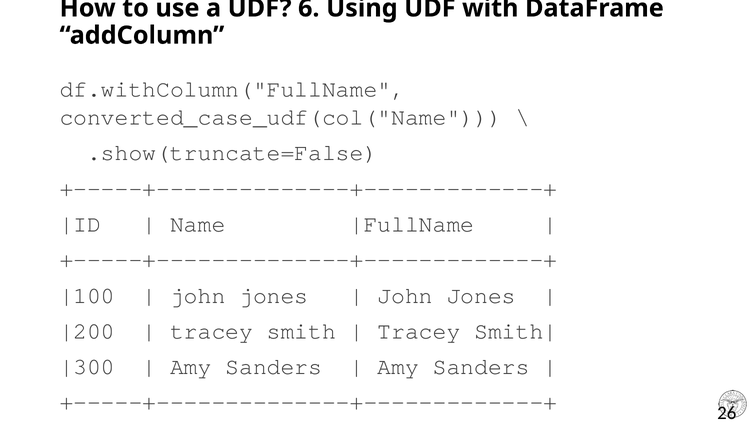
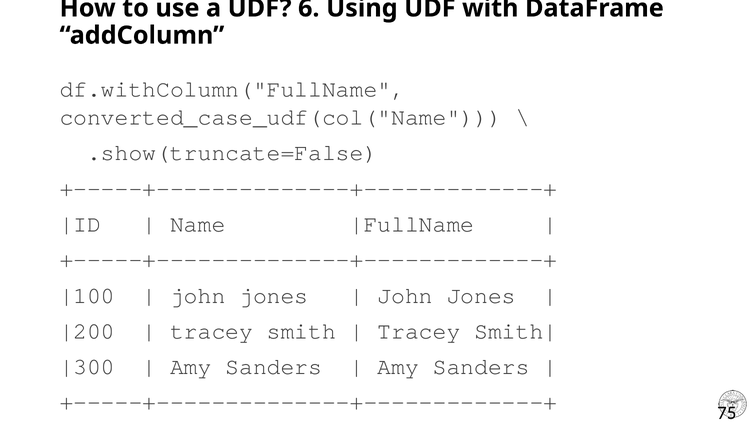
26: 26 -> 75 (727, 412)
